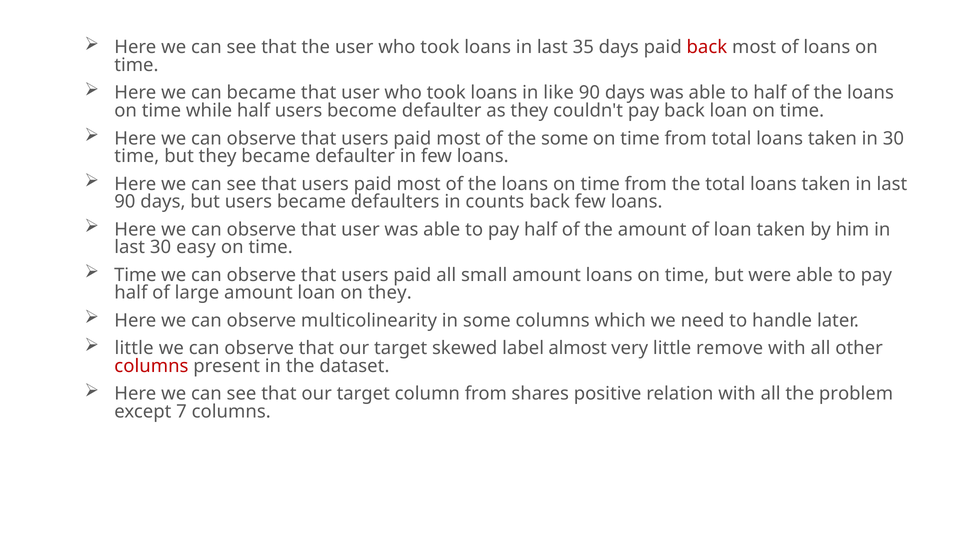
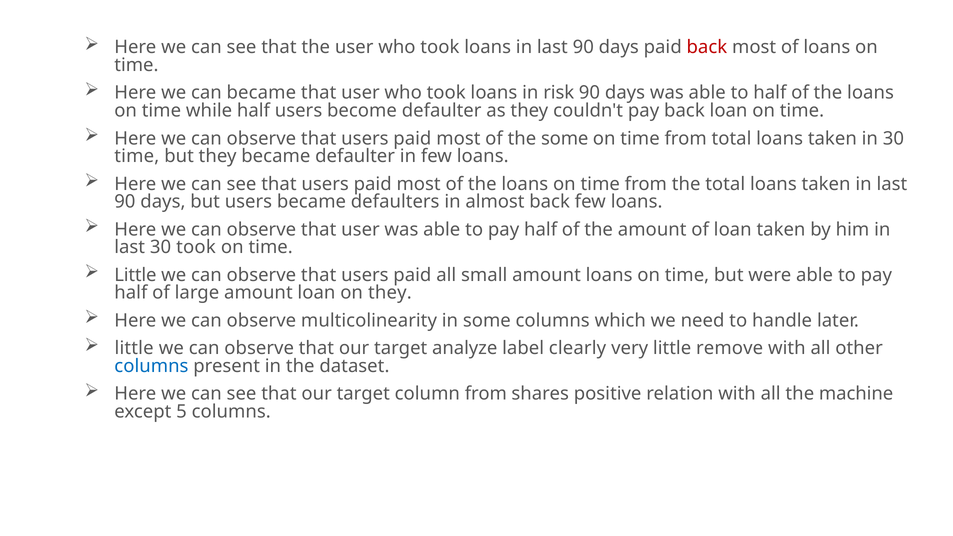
loans in last 35: 35 -> 90 (583, 47)
like: like -> risk (559, 93)
counts: counts -> almost (495, 202)
30 easy: easy -> took (196, 247)
Time: Time -> Little (135, 275)
skewed: skewed -> analyze (465, 348)
almost: almost -> clearly (578, 348)
columns colour: red -> blue (151, 366)
problem: problem -> machine (856, 394)
7: 7 -> 5 (181, 411)
